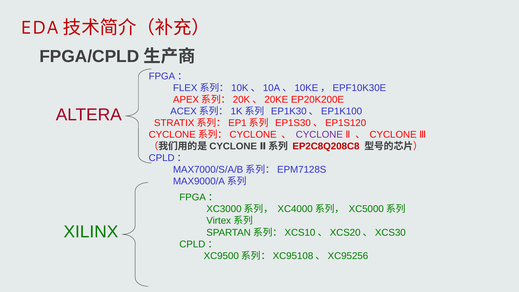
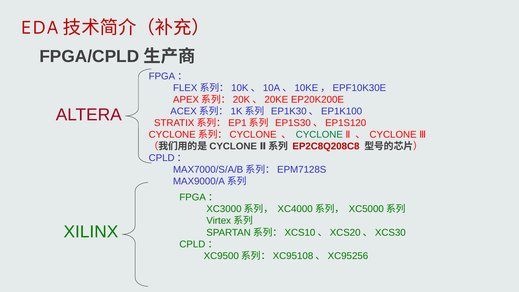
CYCLONE colour: purple -> green (319, 135)
